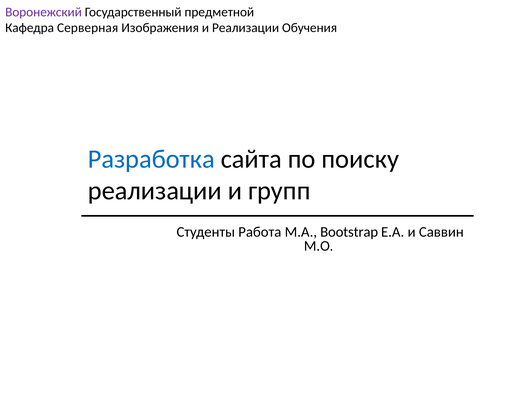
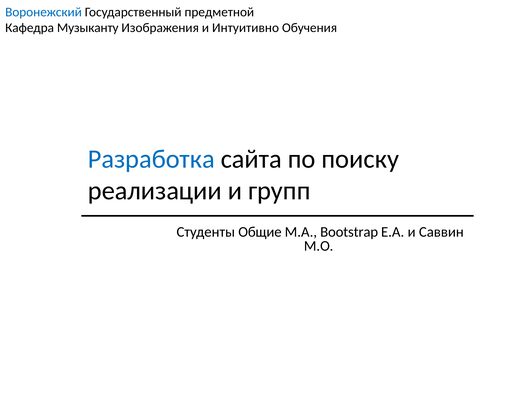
Воронежский colour: purple -> blue (44, 12)
Серверная: Серверная -> Музыканту (88, 28)
и Реализации: Реализации -> Интуитивно (246, 28)
Работа: Работа -> Общие (260, 232)
